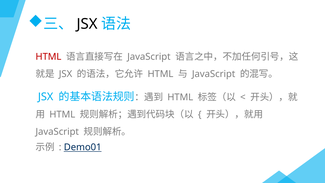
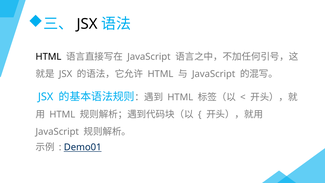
HTML colour: red -> black (48, 57)
